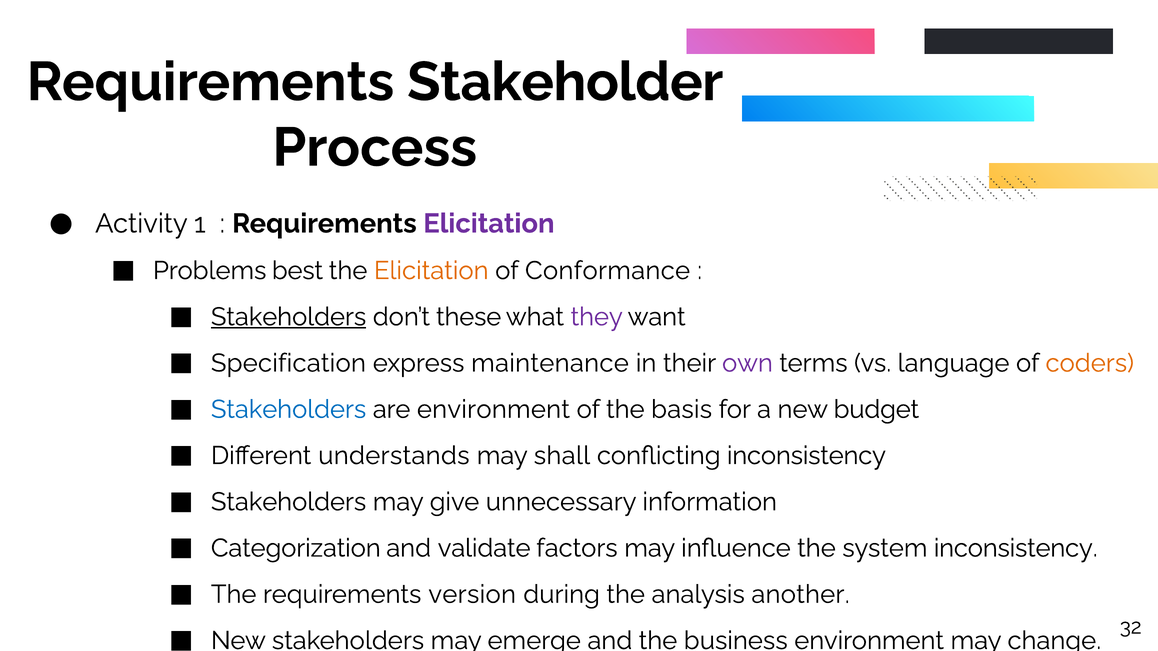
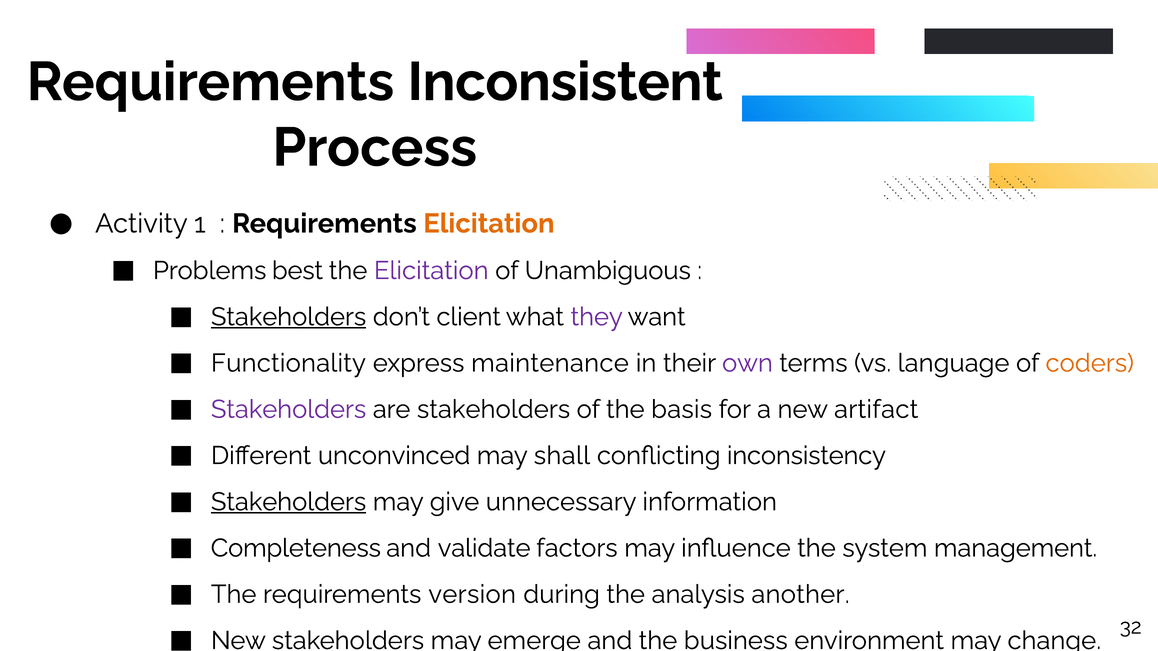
Stakeholder: Stakeholder -> Inconsistent (565, 82)
Elicitation colour: purple -> orange (489, 224)
Elicitation colour: orange -> purple (431, 271)
Conformance: Conformance -> Unambiguous (608, 271)
these: these -> client (469, 317)
Specification: Specification -> Functionality (288, 363)
Stakeholders colour: blue -> purple (289, 410)
are environment: environment -> stakeholders (494, 410)
budget: budget -> artifact (876, 410)
understands: understands -> unconvinced (394, 456)
Stakeholders underline: none -> present (289, 502)
Categorization: Categorization -> Completeness (296, 548)
system inconsistency: inconsistency -> management (1016, 548)
